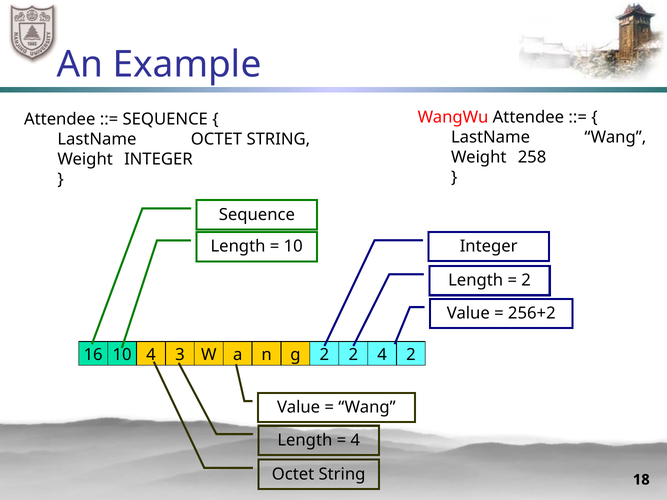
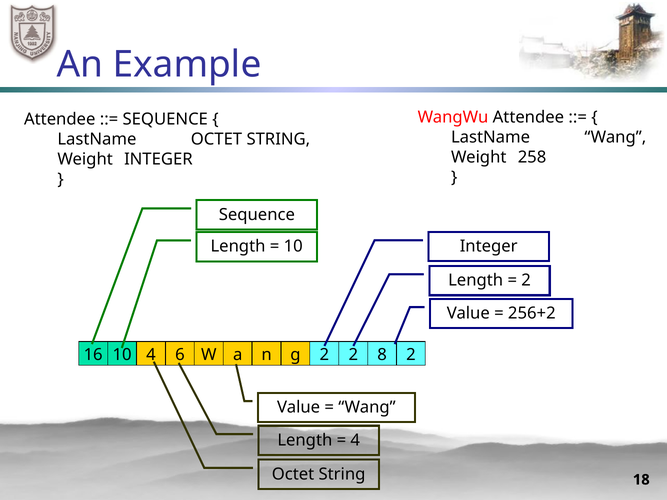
3: 3 -> 6 (180, 355)
2 4: 4 -> 8 (382, 355)
